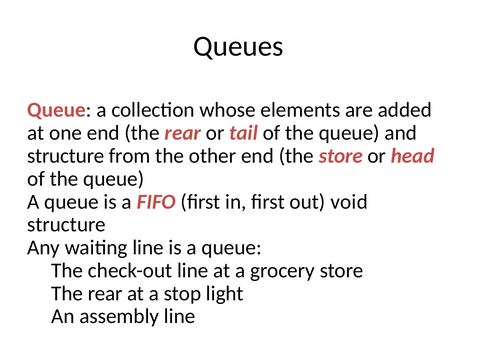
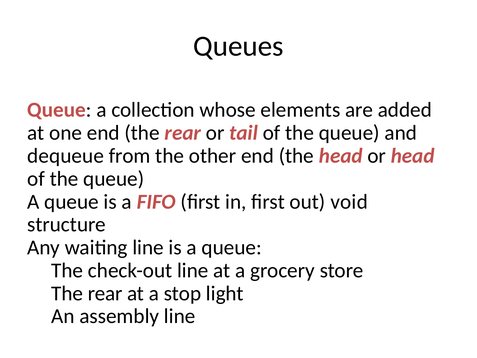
structure: structure -> dequeue (66, 156)
the store: store -> head (341, 156)
